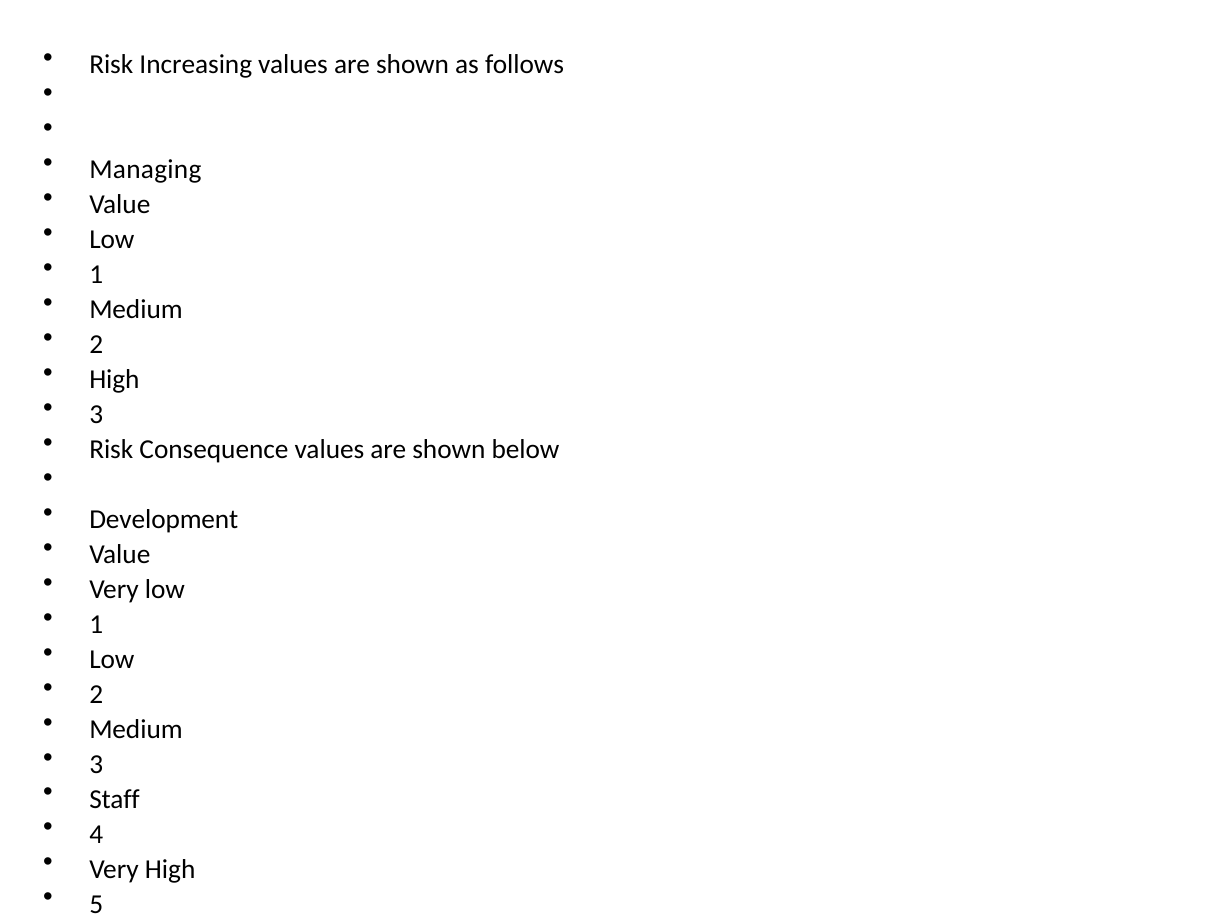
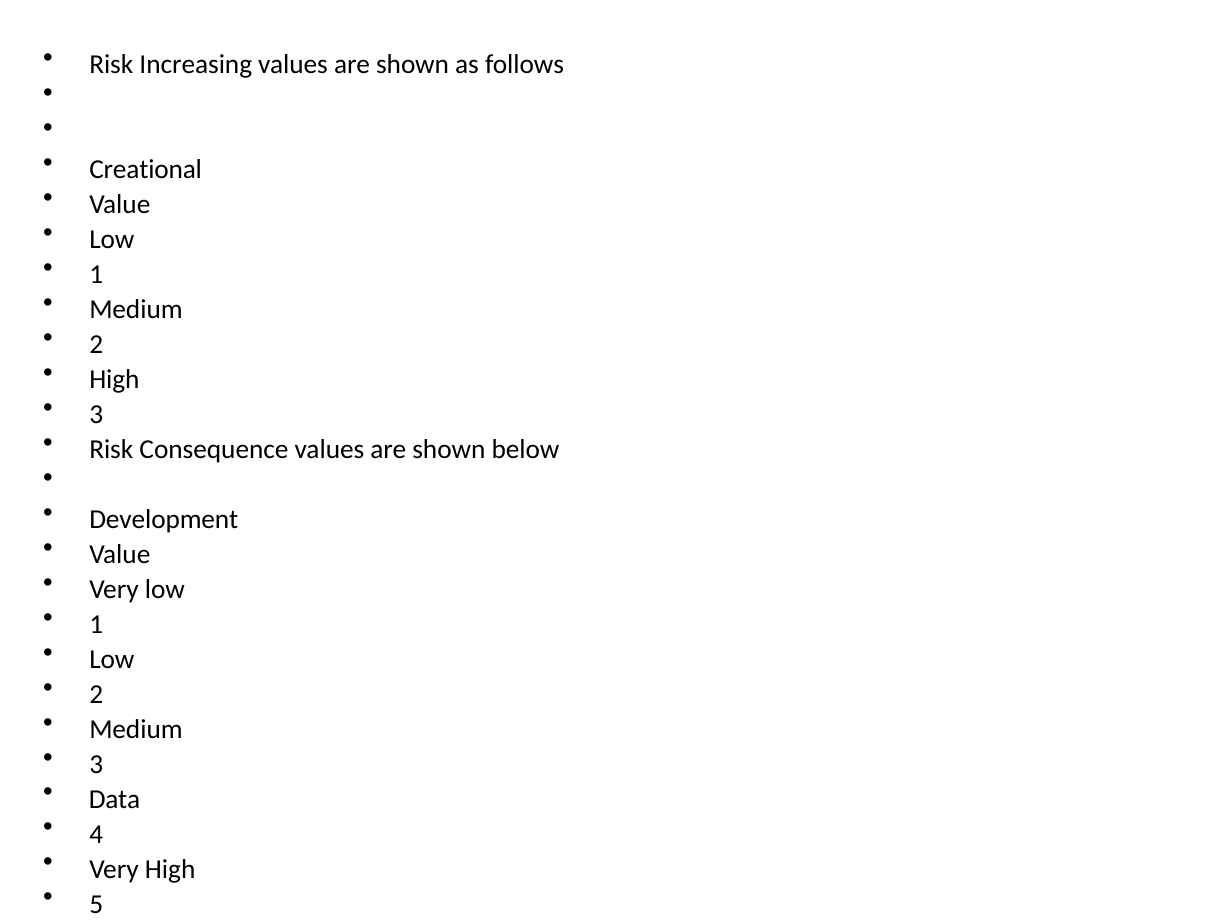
Managing: Managing -> Creational (146, 169)
Staff: Staff -> Data (115, 799)
